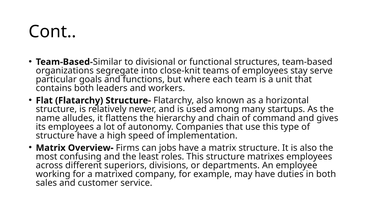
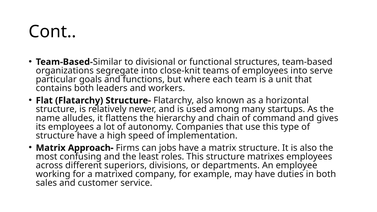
employees stay: stay -> into (299, 71)
Overview-: Overview- -> Approach- (91, 148)
